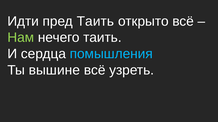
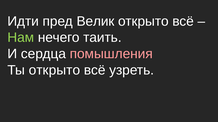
пред Таить: Таить -> Велик (95, 21)
помышления colour: light blue -> pink (111, 54)
Ты вышине: вышине -> открыто (54, 70)
